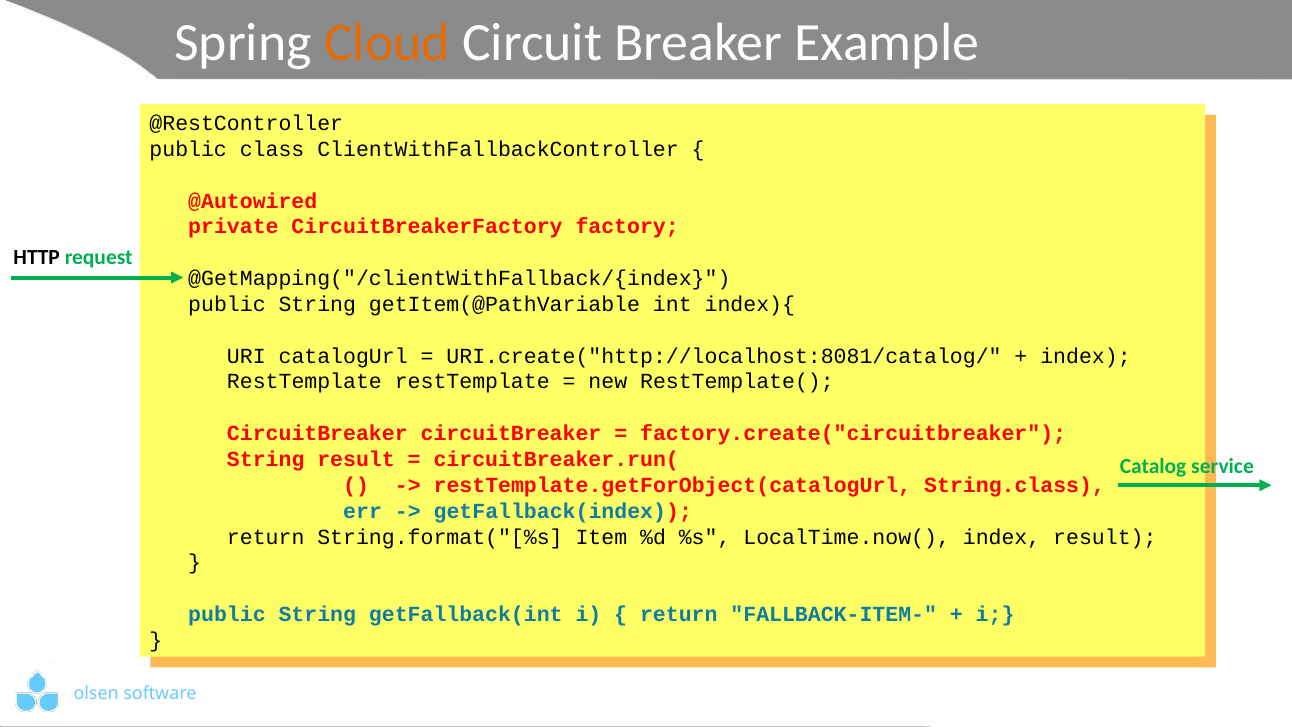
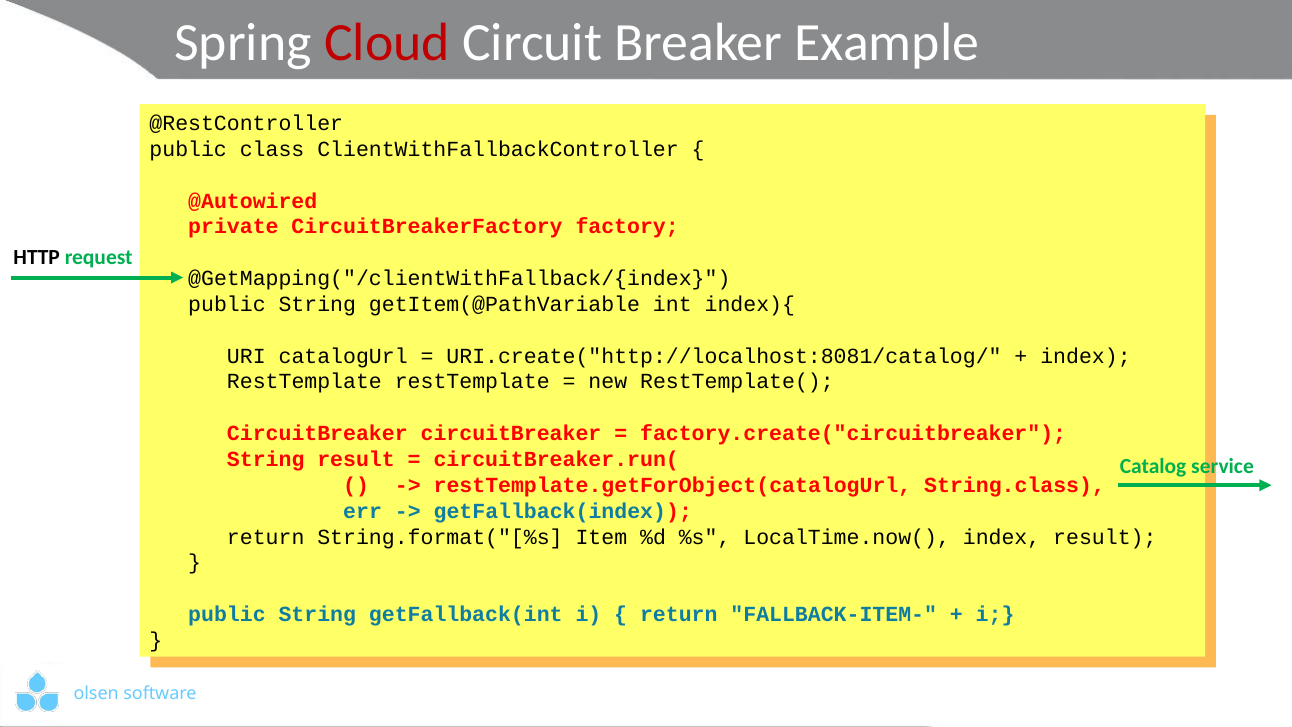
Cloud colour: orange -> red (387, 43)
